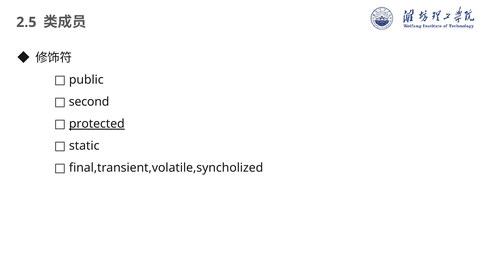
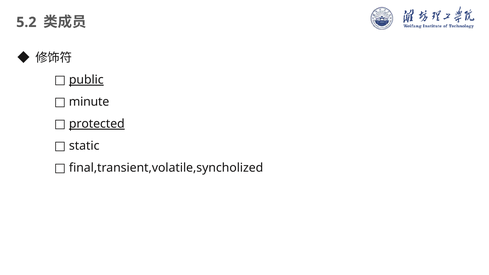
2.5: 2.5 -> 5.2 (26, 22)
public underline: none -> present (86, 80)
second: second -> minute (89, 102)
